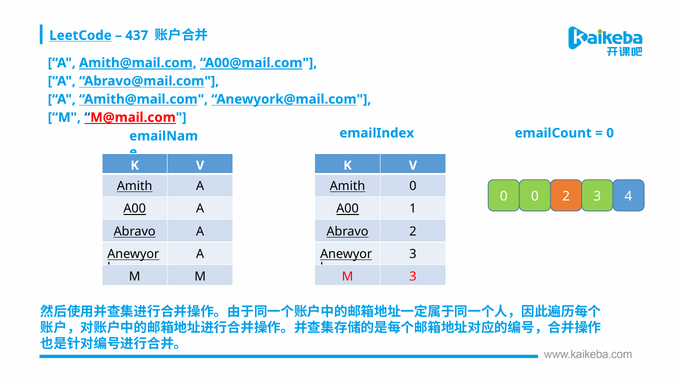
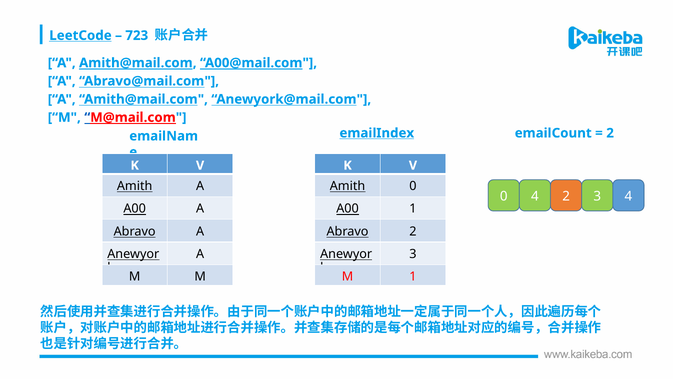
437: 437 -> 723 (137, 35)
emailIndex underline: none -> present (377, 133)
0: 0 -> 2 (610, 133)
0 0: 0 -> 4 (535, 196)
M 3: 3 -> 1 (413, 276)
